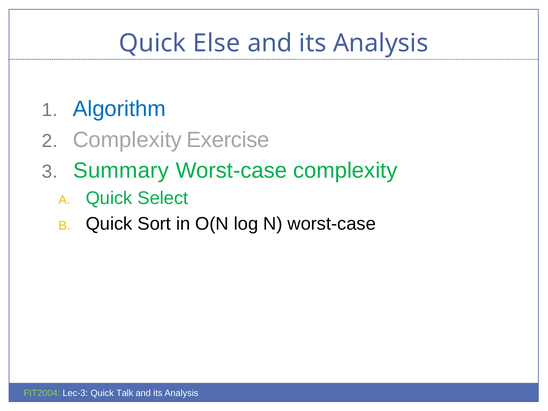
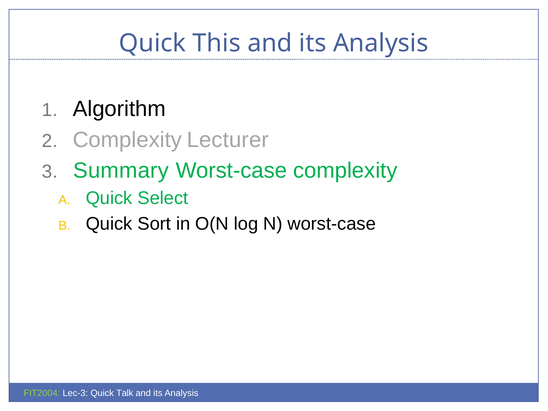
Else: Else -> This (217, 43)
Algorithm colour: blue -> black (119, 109)
Exercise: Exercise -> Lecturer (228, 140)
